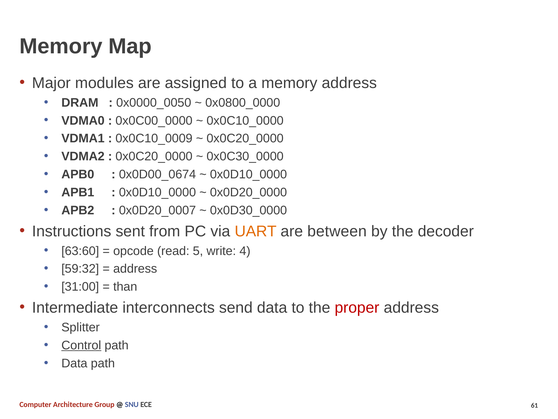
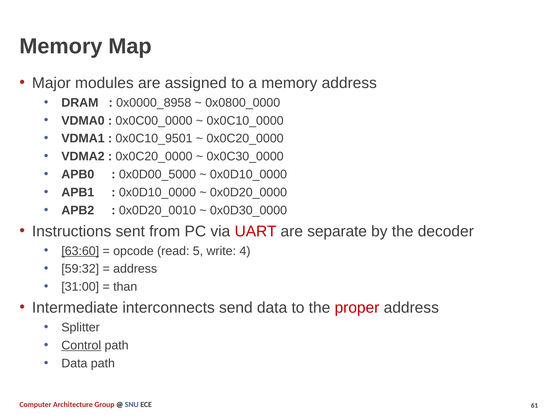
0x0000_0050: 0x0000_0050 -> 0x0000_8958 (154, 103)
0x0C10_0009: 0x0C10_0009 -> 0x0C10_9501 (154, 138)
0x0D00_0674: 0x0D00_0674 -> 0x0D00_5000 (157, 174)
0x0D20_0007: 0x0D20_0007 -> 0x0D20_0010 (157, 210)
UART colour: orange -> red (256, 231)
between: between -> separate (337, 231)
63:60 underline: none -> present (80, 251)
